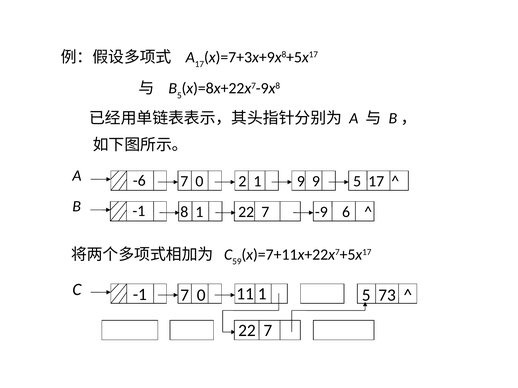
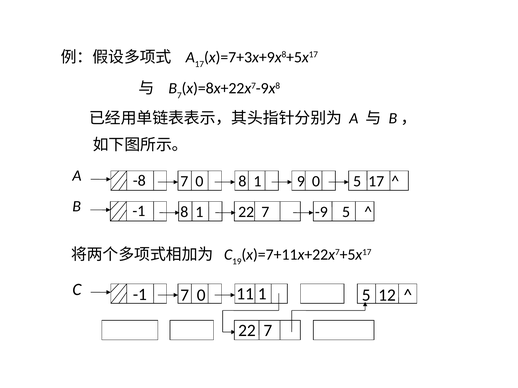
B 5: 5 -> 7 (179, 95)
-6: -6 -> -8 (139, 181)
0 2: 2 -> 8 (242, 181)
9 9: 9 -> 0 (316, 181)
-9 6: 6 -> 5 (346, 212)
59: 59 -> 19 (237, 262)
73: 73 -> 12 (387, 296)
